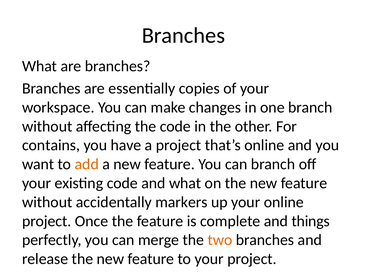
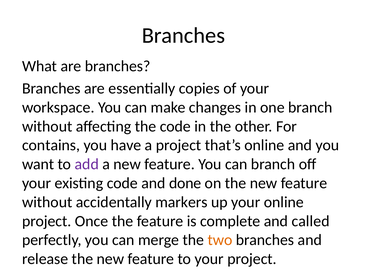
add colour: orange -> purple (87, 164)
and what: what -> done (185, 183)
things: things -> called (311, 221)
